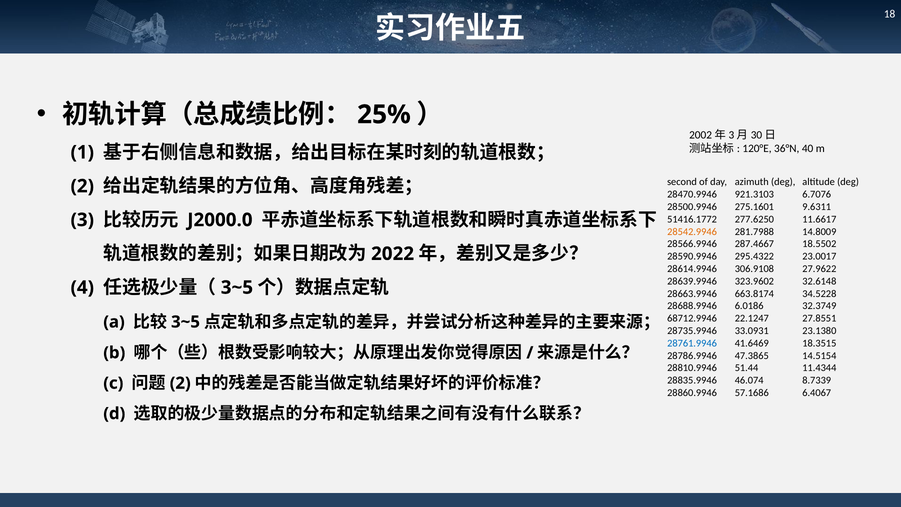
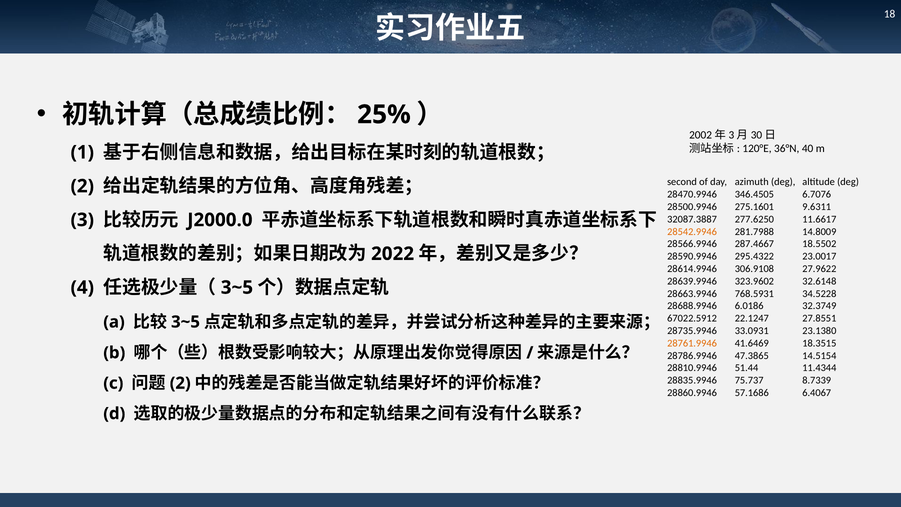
921.3103: 921.3103 -> 346.4505 (754, 194)
51416.1772: 51416.1772 -> 32087.3887 (692, 219)
663.8174: 663.8174 -> 768.5931 (754, 294)
68712.9946: 68712.9946 -> 67022.5912 (692, 318)
28761.9946 colour: blue -> orange (692, 343)
46.074: 46.074 -> 75.737 (749, 380)
